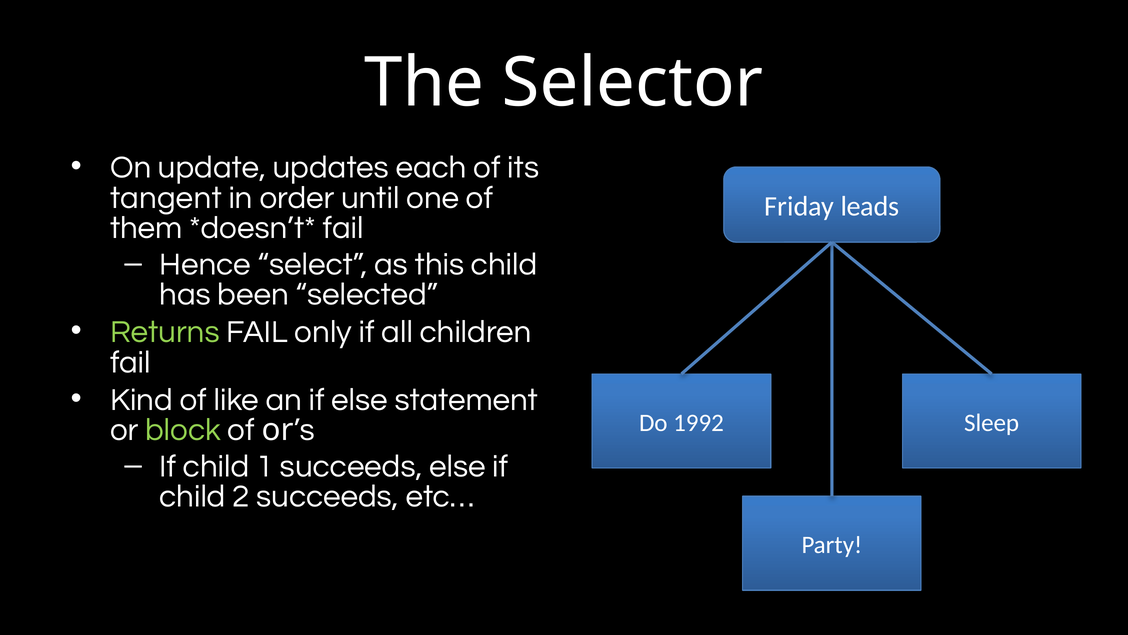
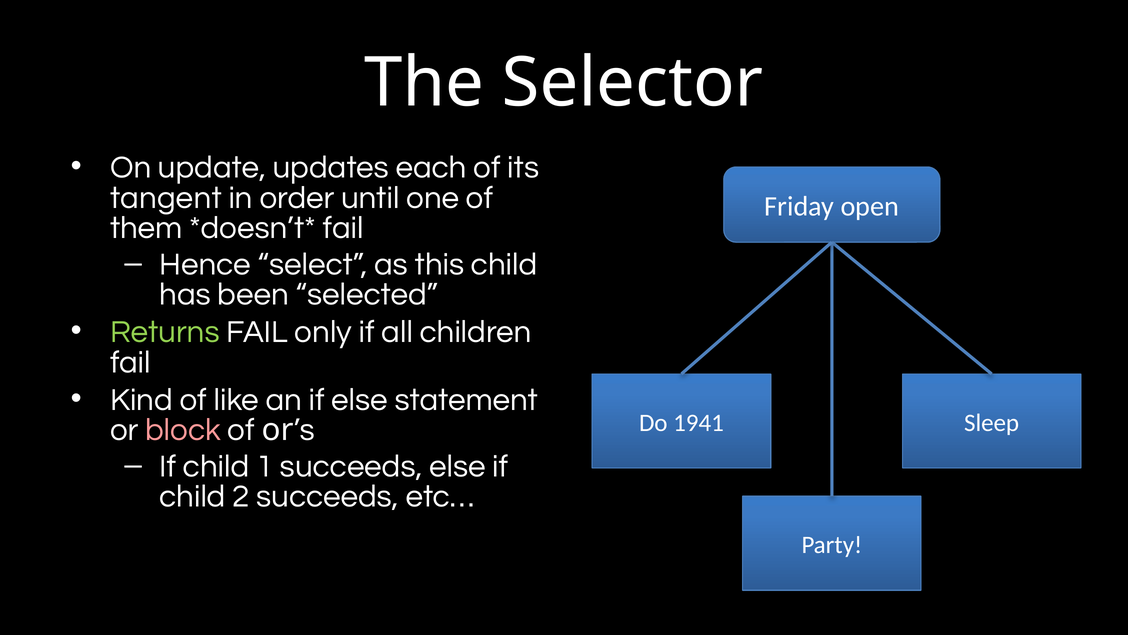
leads: leads -> open (870, 206)
1992: 1992 -> 1941 (699, 422)
block colour: light green -> pink (183, 430)
